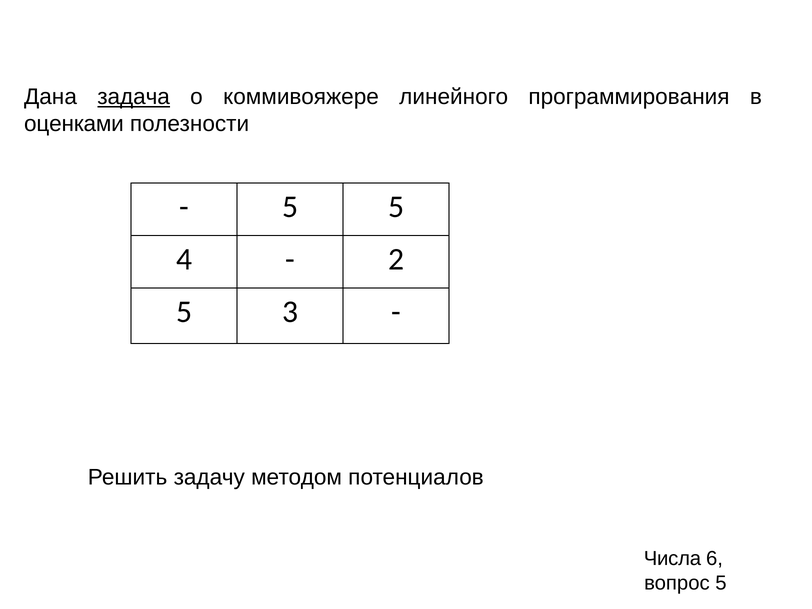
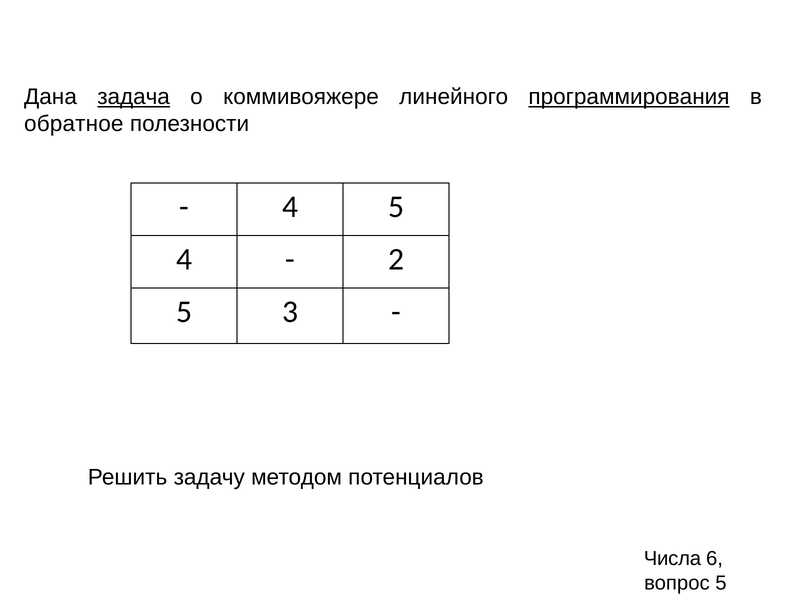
программирования underline: none -> present (629, 97)
оценками: оценками -> обратное (74, 124)
5: 5 -> 4 (290, 207)
